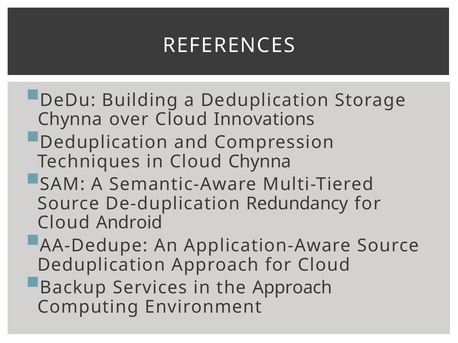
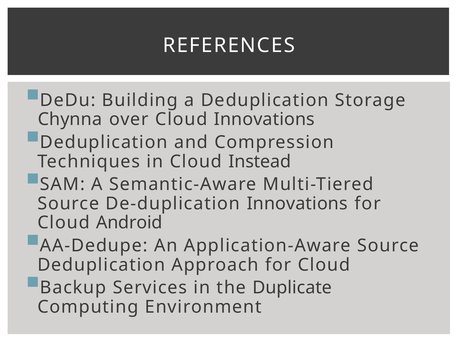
Cloud Chynna: Chynna -> Instead (260, 162)
De-duplication Redundancy: Redundancy -> Innovations (297, 204)
the Approach: Approach -> Duplicate (292, 288)
